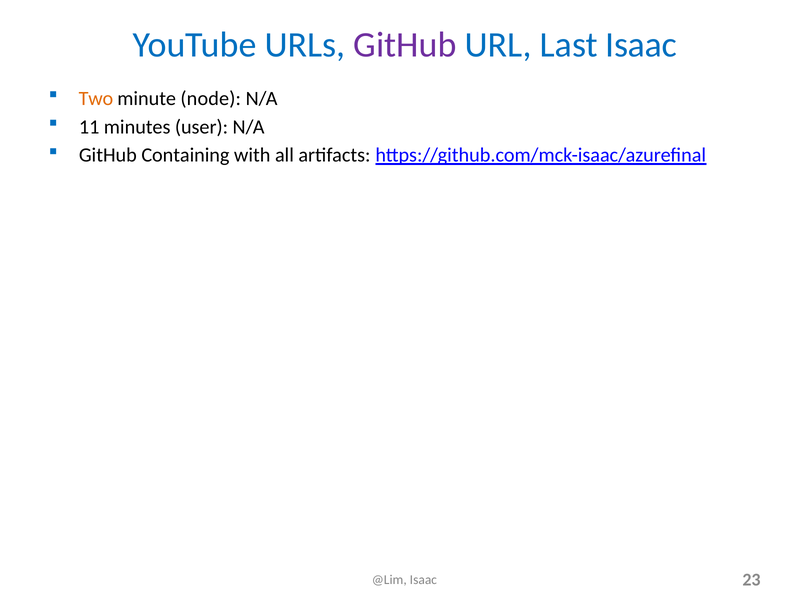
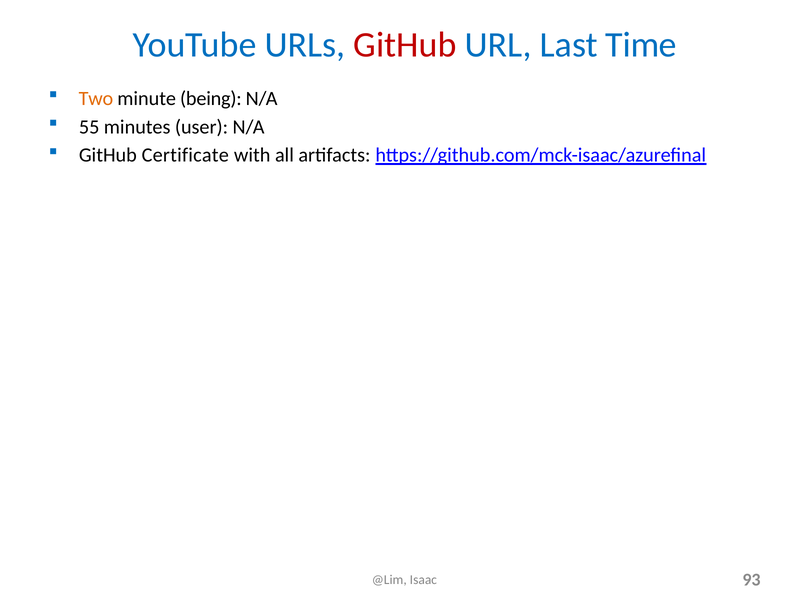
GitHub colour: purple -> red (405, 45)
Last Isaac: Isaac -> Time (641, 45)
node: node -> being (211, 98)
11: 11 -> 55 (89, 127)
Containing: Containing -> Certificate (185, 155)
23: 23 -> 93 (751, 580)
